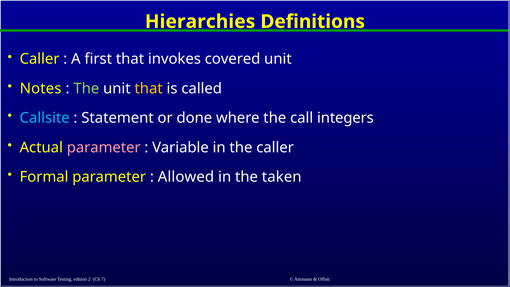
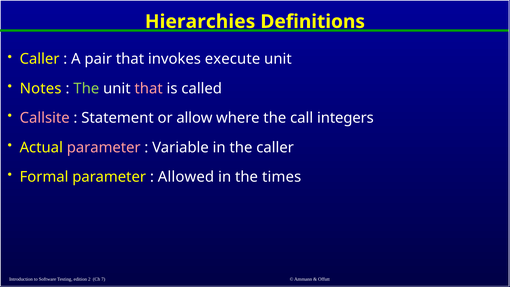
first: first -> pair (98, 59)
covered: covered -> execute (233, 59)
that colour: yellow -> pink (149, 89)
Callsite colour: light blue -> pink (45, 118)
done: done -> allow (194, 118)
taken: taken -> times (282, 177)
